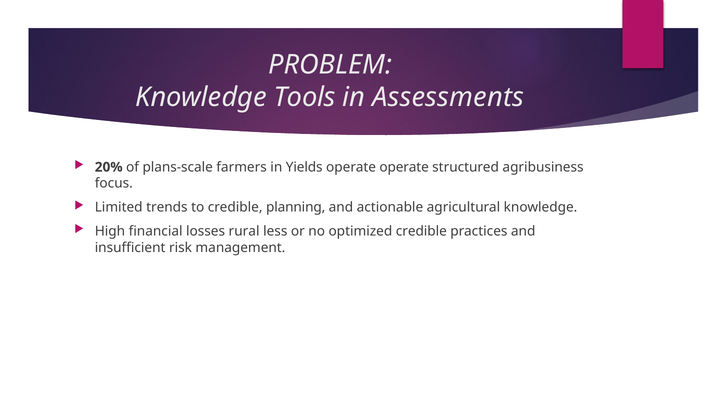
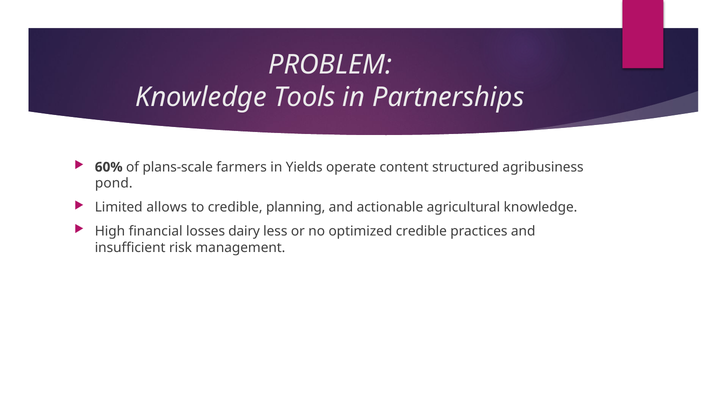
Assessments: Assessments -> Partnerships (448, 97)
20%: 20% -> 60% (109, 167)
operate operate: operate -> content (404, 167)
focus: focus -> pond (114, 183)
trends: trends -> allows (167, 207)
rural: rural -> dairy (244, 231)
